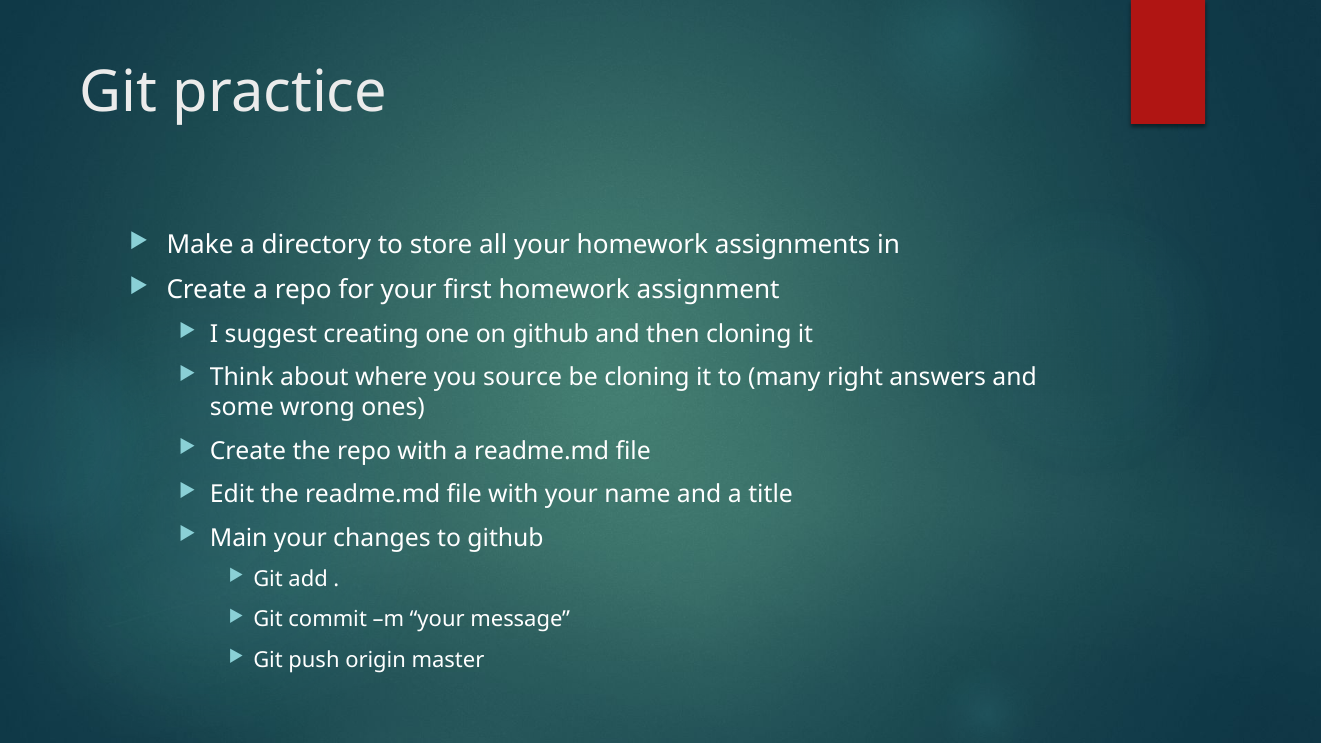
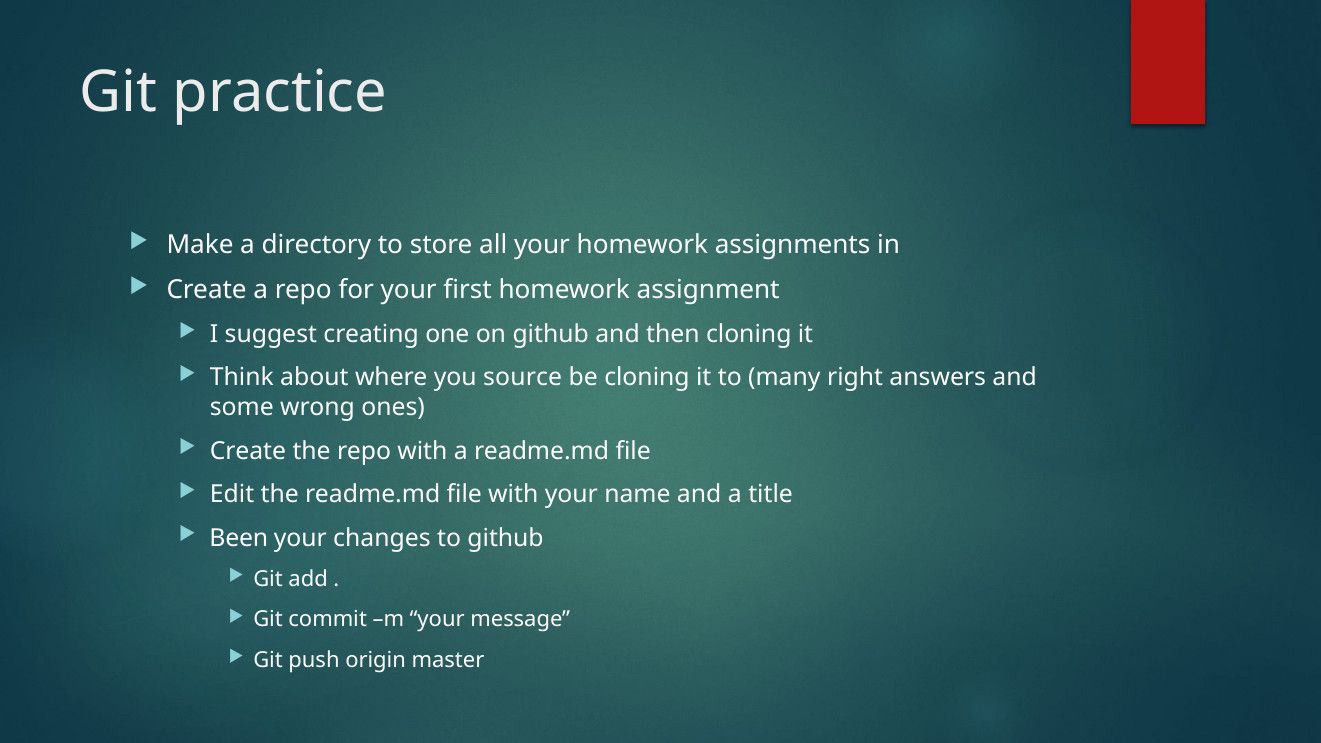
Main: Main -> Been (239, 538)
